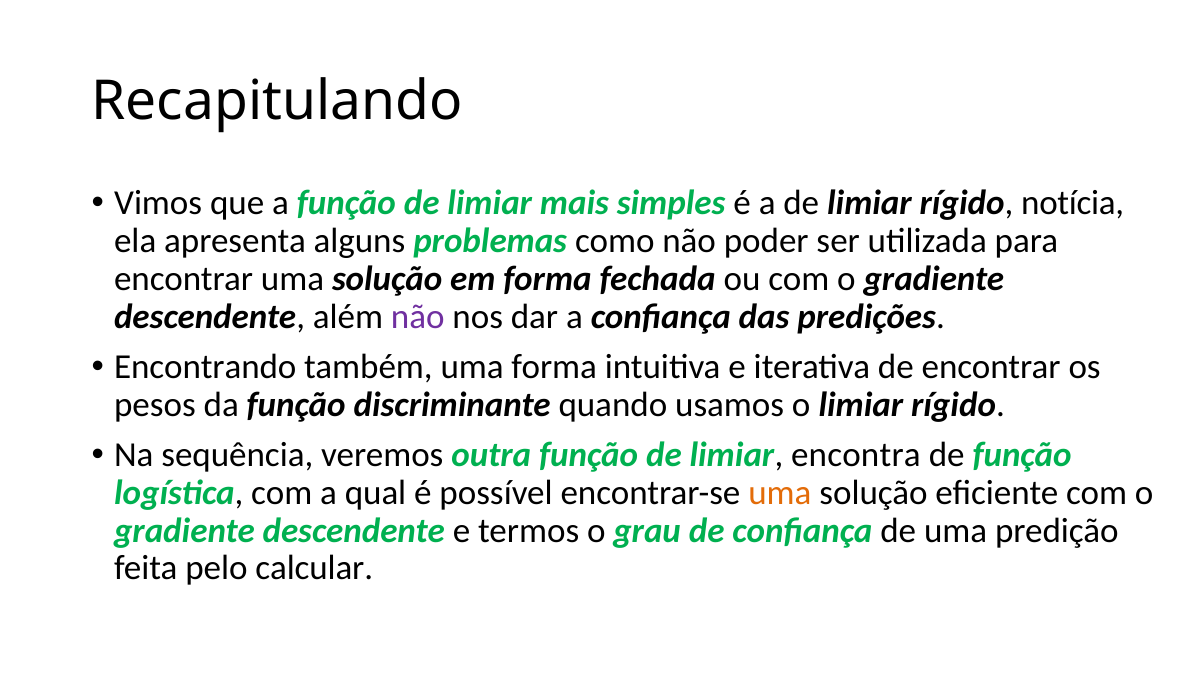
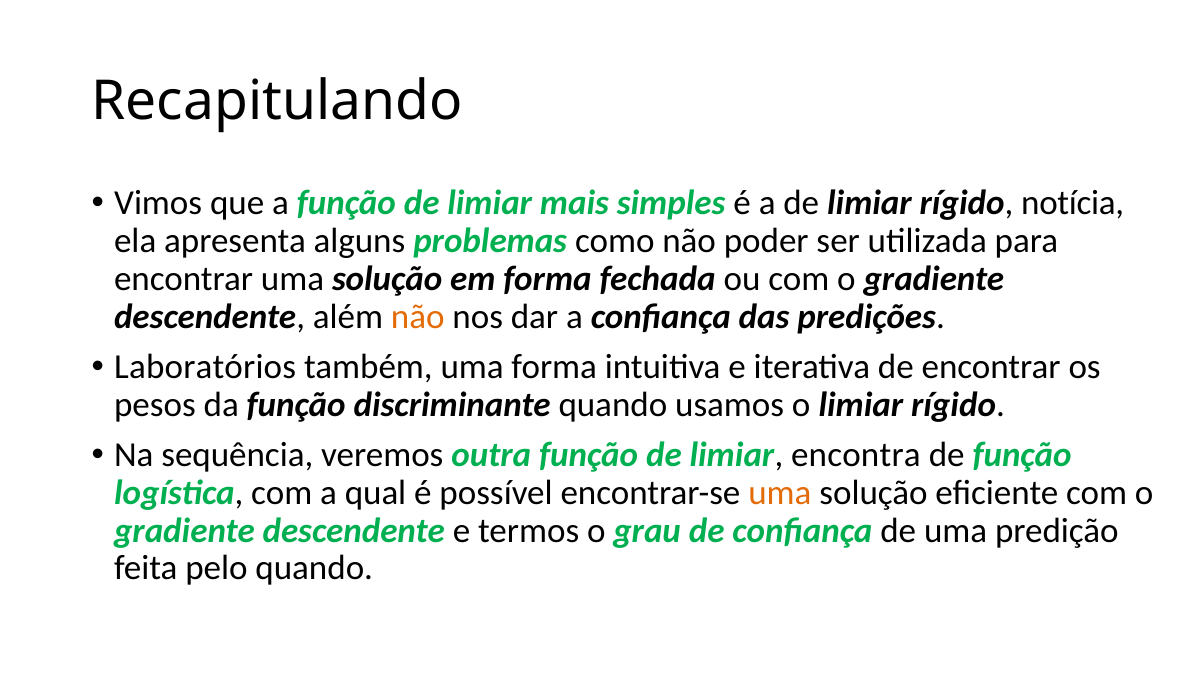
não colour: purple -> orange (418, 317)
Encontrando: Encontrando -> Laboratórios (205, 367)
pelo calcular: calcular -> quando (314, 568)
